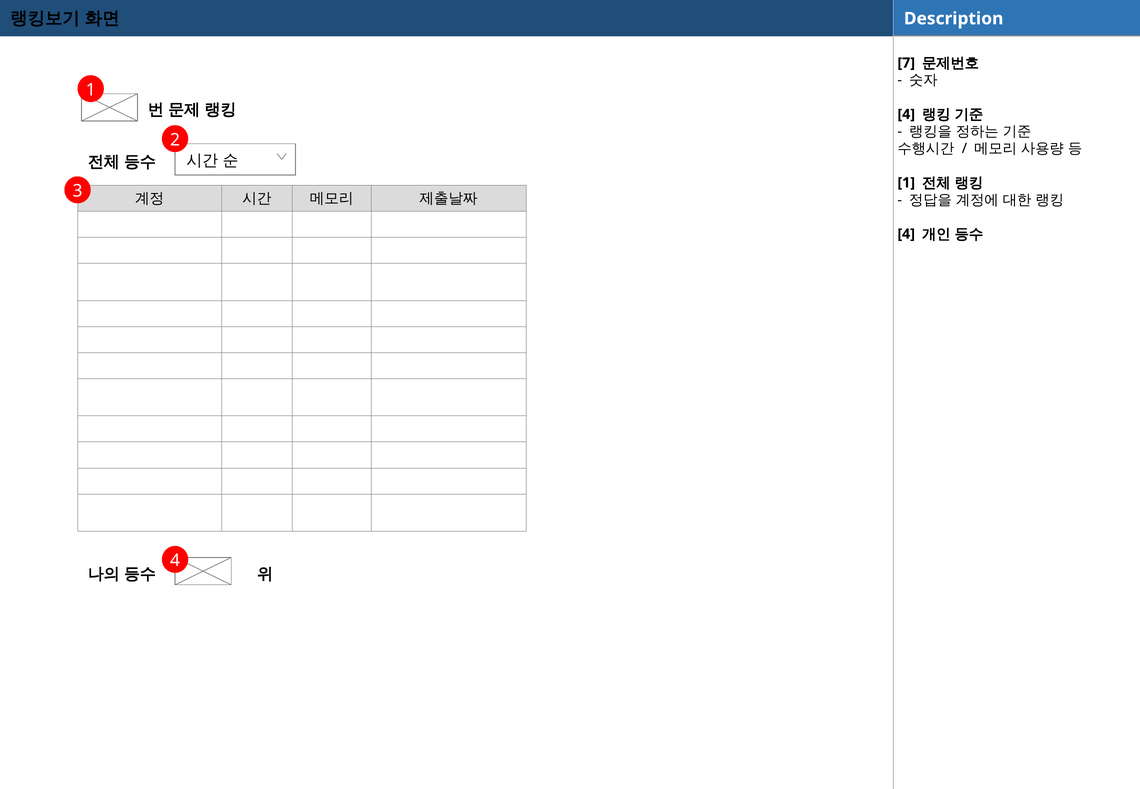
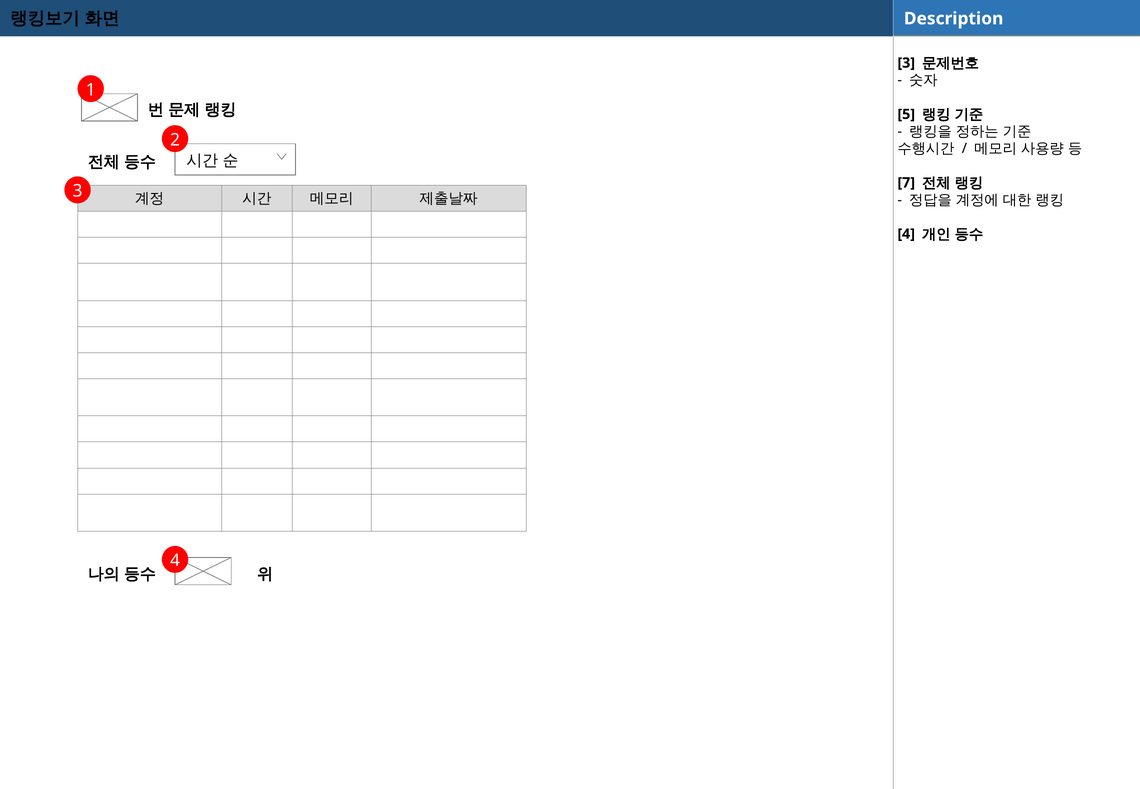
7: 7 -> 3 (906, 63)
4: 4 -> 5 (906, 114)
1: 1 -> 7 (906, 183)
